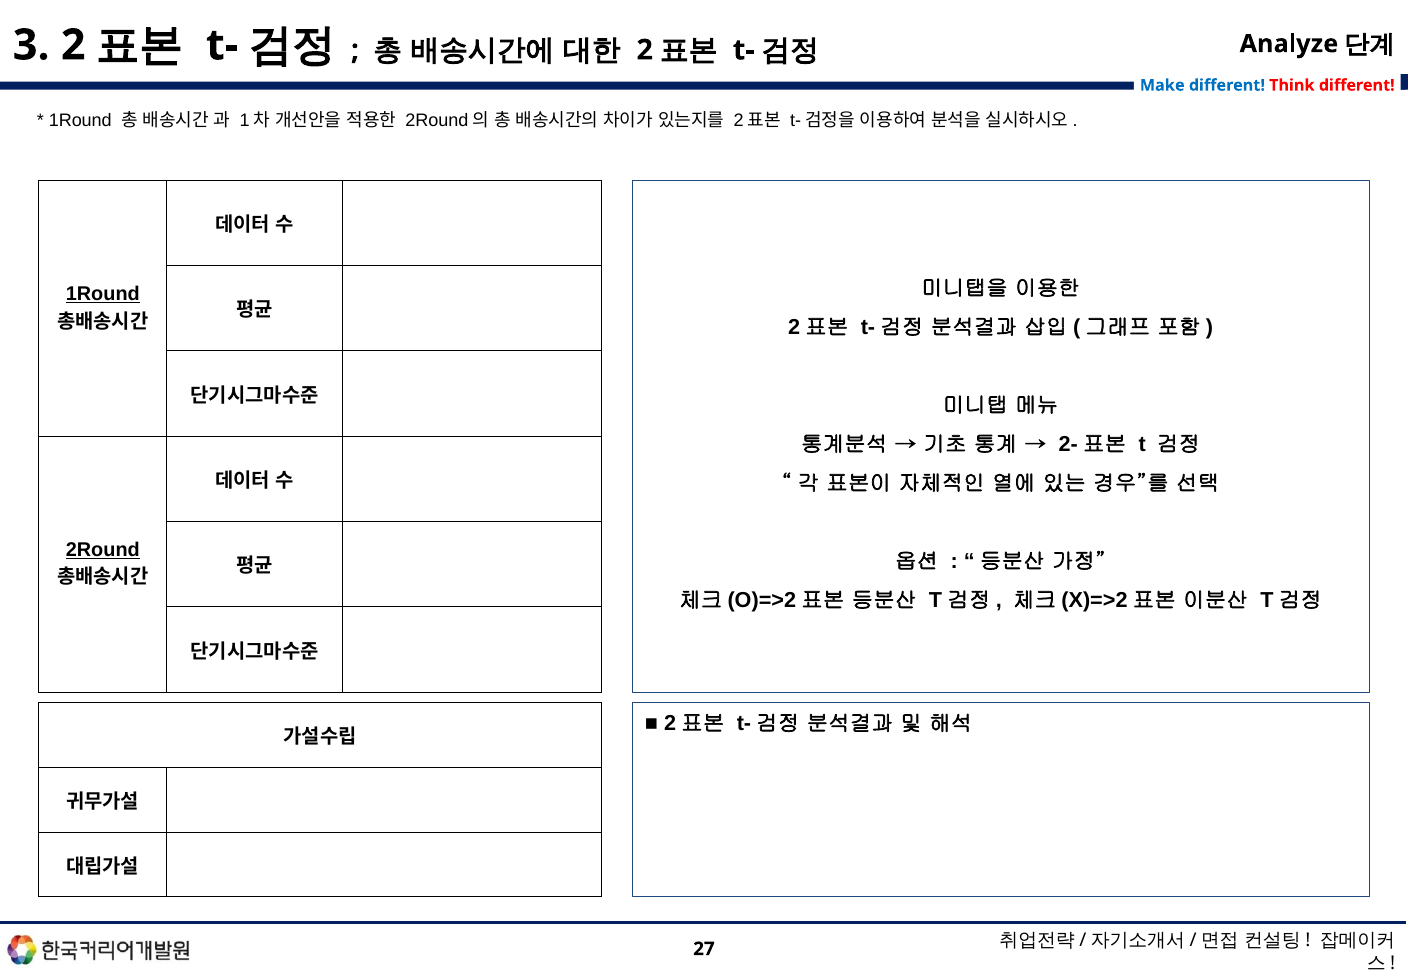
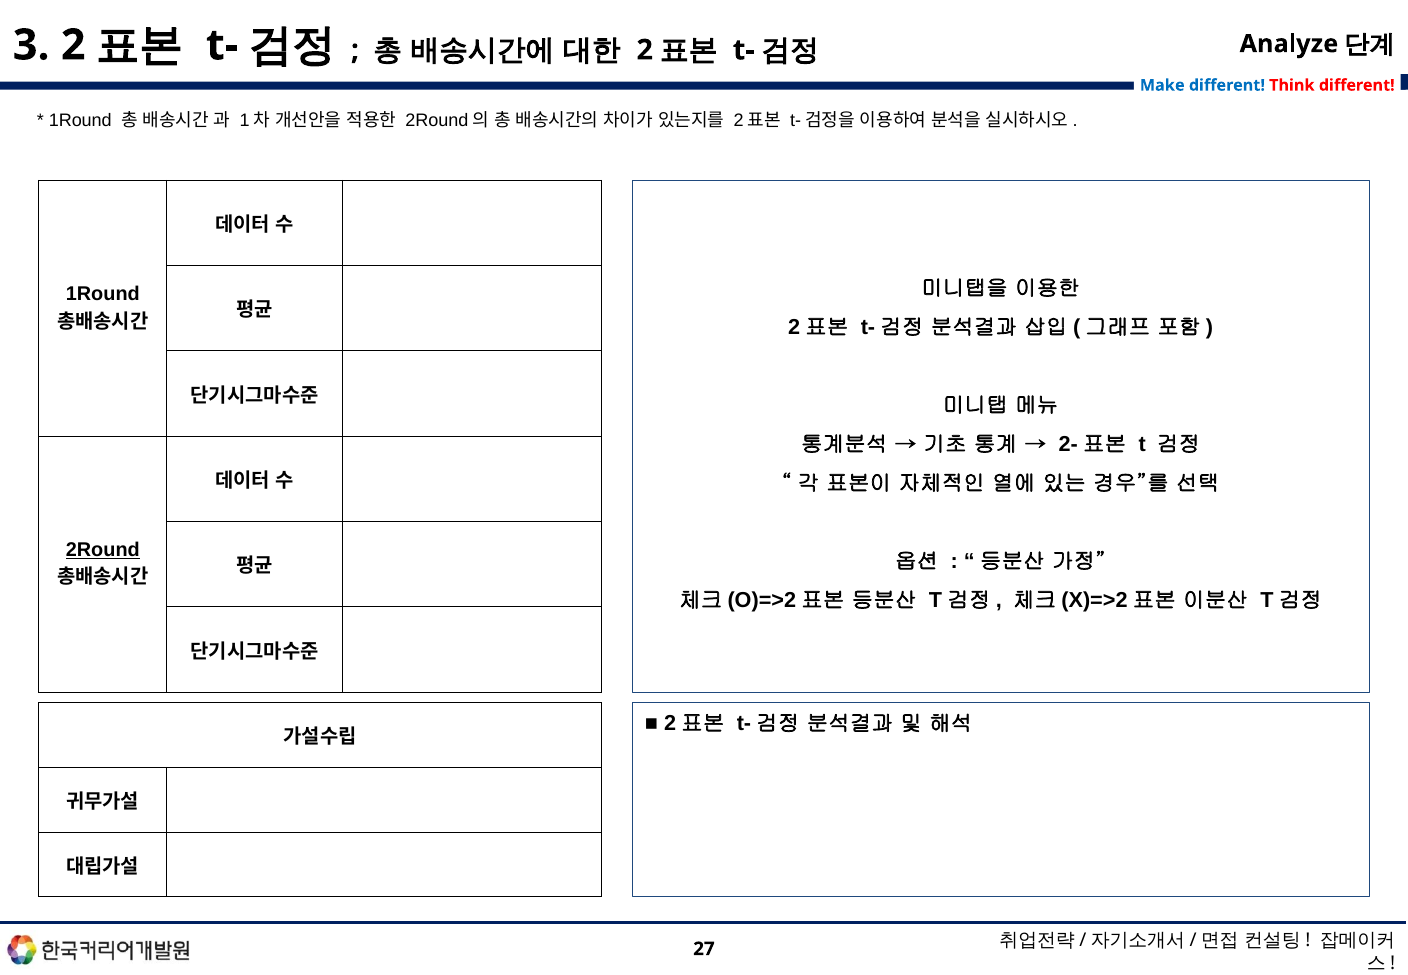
1Round underline: present -> none (103, 294)
